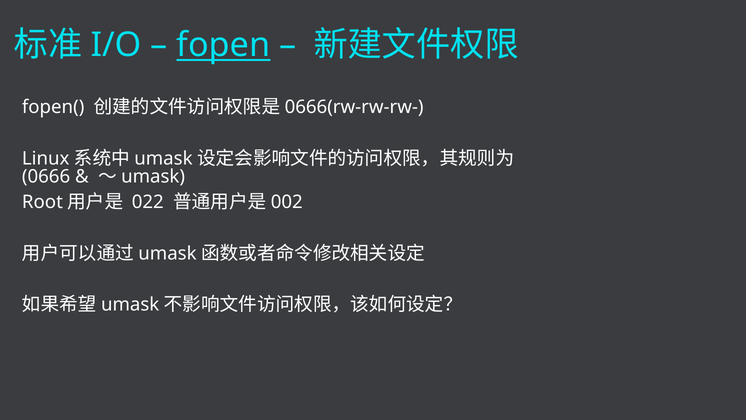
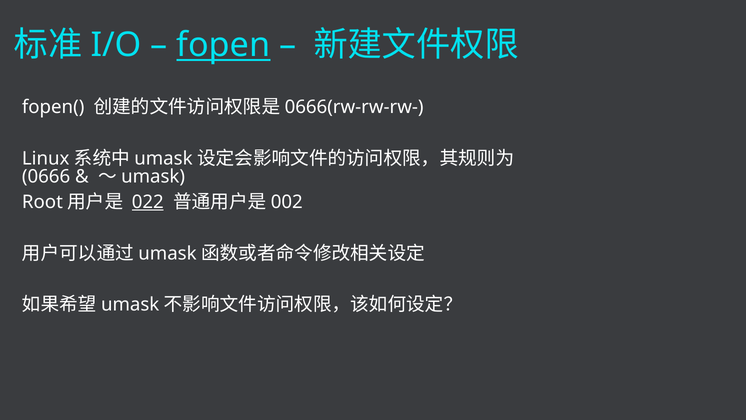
022 underline: none -> present (148, 202)
